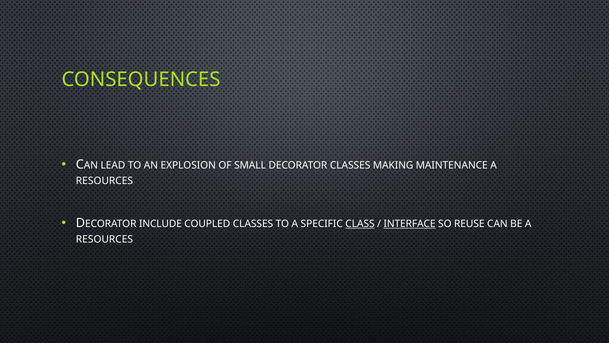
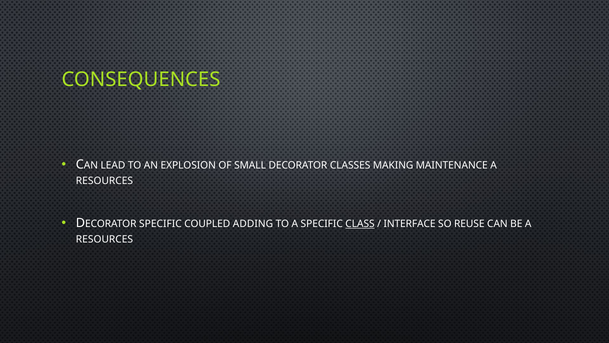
INCLUDE: INCLUDE -> SPECIFIC (160, 224)
COUPLED CLASSES: CLASSES -> ADDING (253, 224)
INTERFACE underline: present -> none (410, 224)
